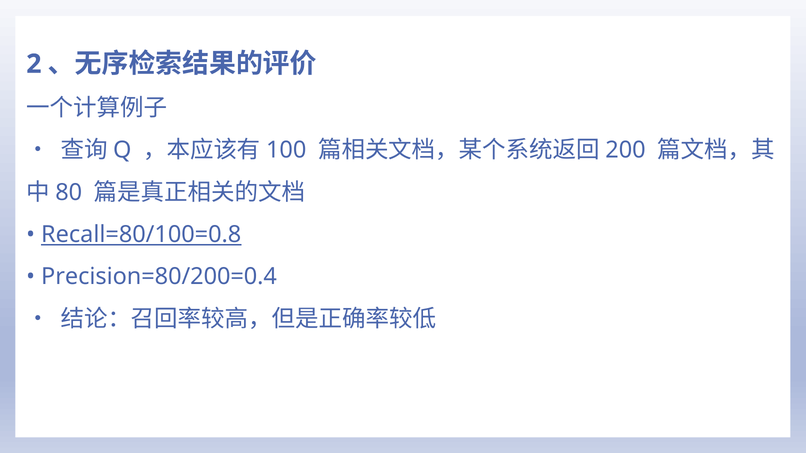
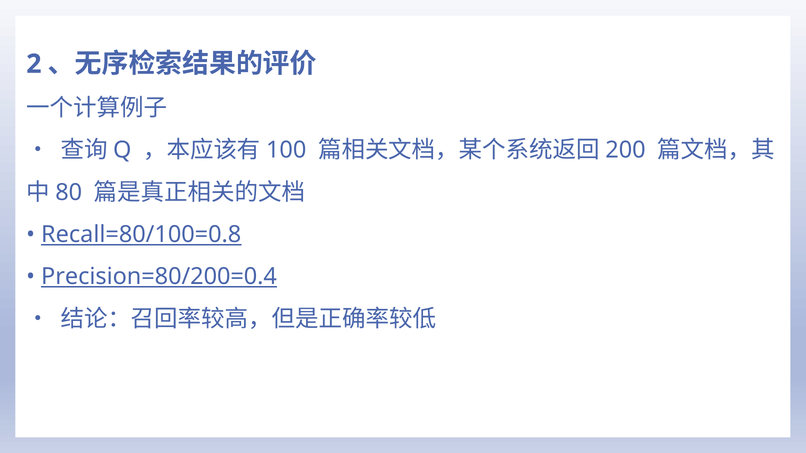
Precision=80/200=0.4 underline: none -> present (159, 277)
